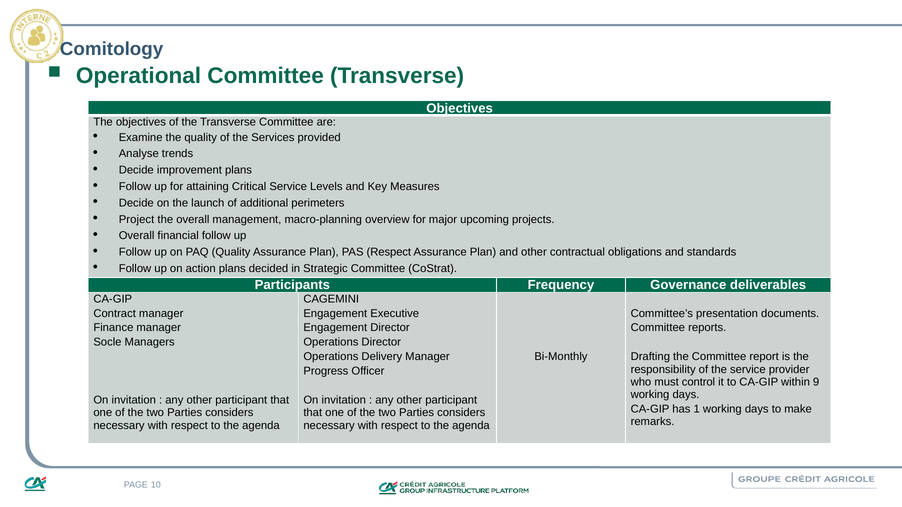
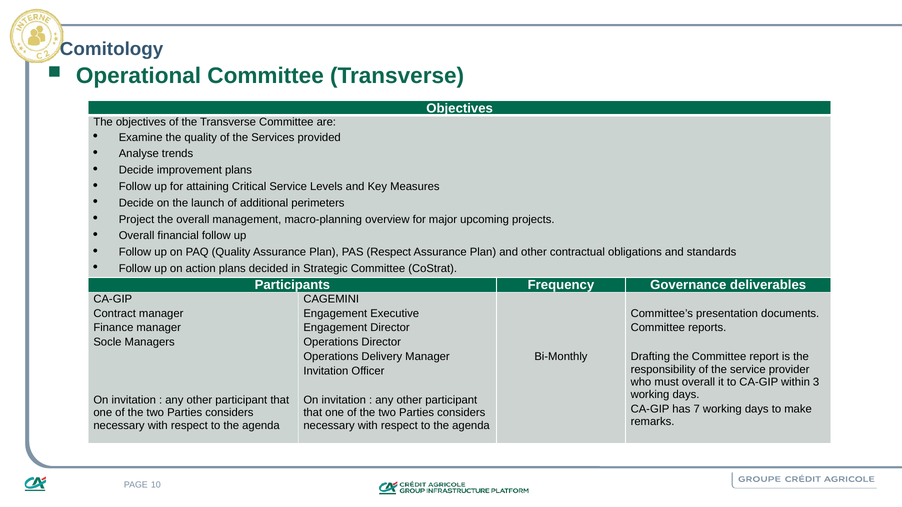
Progress: Progress -> Invitation (326, 371)
must control: control -> overall (698, 382)
9: 9 -> 3 (816, 382)
1: 1 -> 7 (697, 409)
